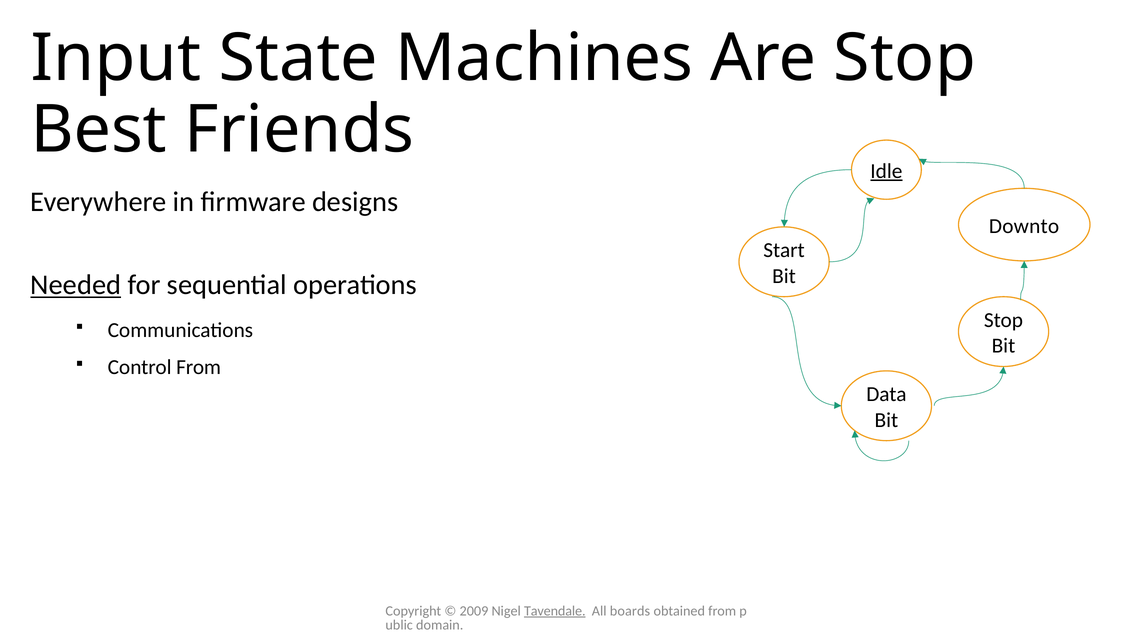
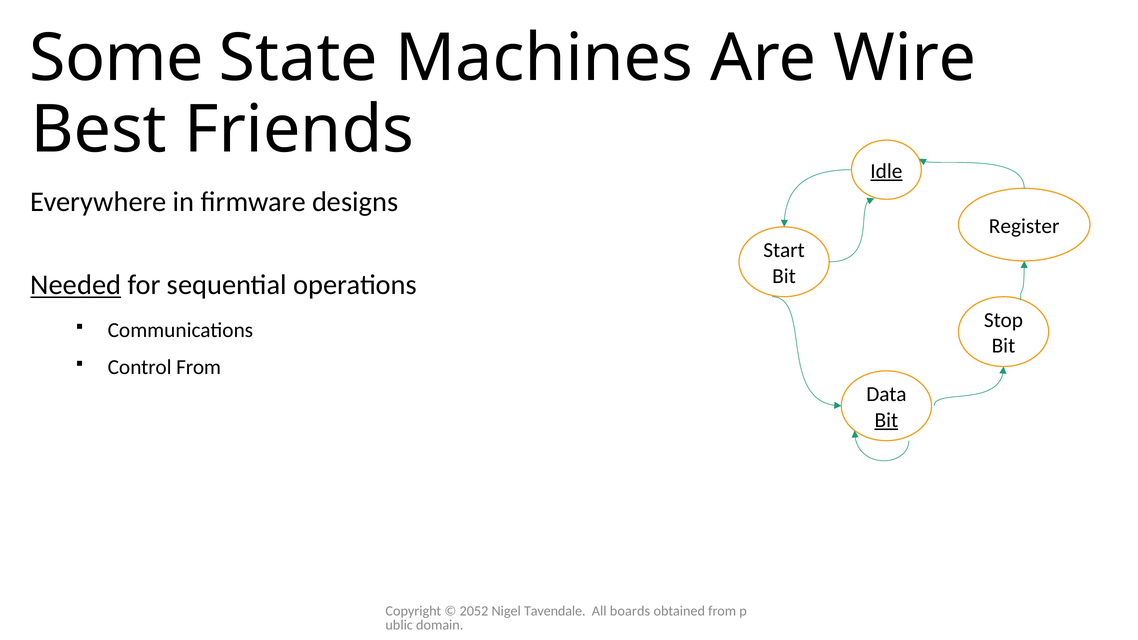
Input: Input -> Some (116, 58)
Are Stop: Stop -> Wire (905, 58)
Downto: Downto -> Register (1024, 226)
Bit underline: none -> present (886, 420)
2009: 2009 -> 2052 (474, 611)
Tavendale underline: present -> none (555, 611)
